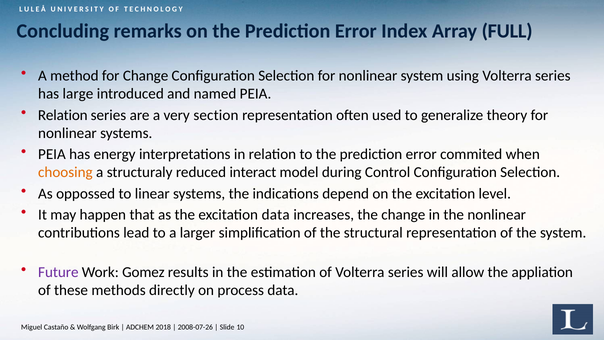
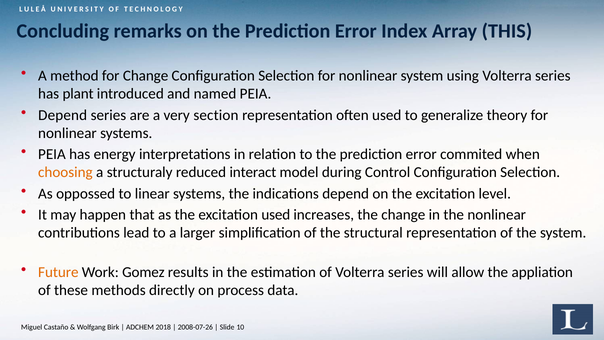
FULL: FULL -> THIS (507, 31)
large: large -> plant (78, 94)
Relation: Relation -> Depend (63, 115)
excitation data: data -> used (276, 215)
Future colour: purple -> orange (58, 272)
